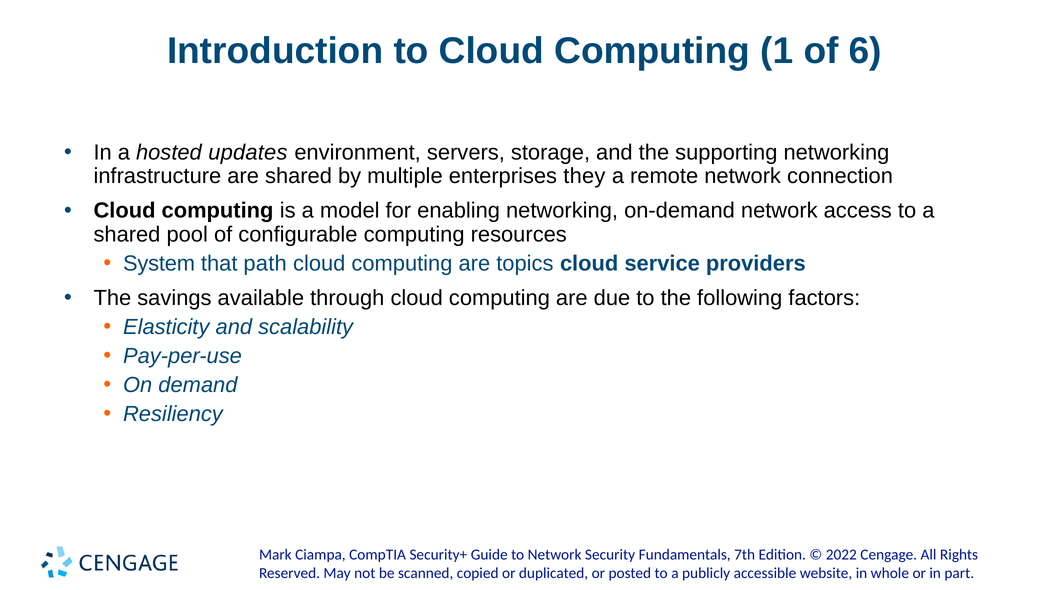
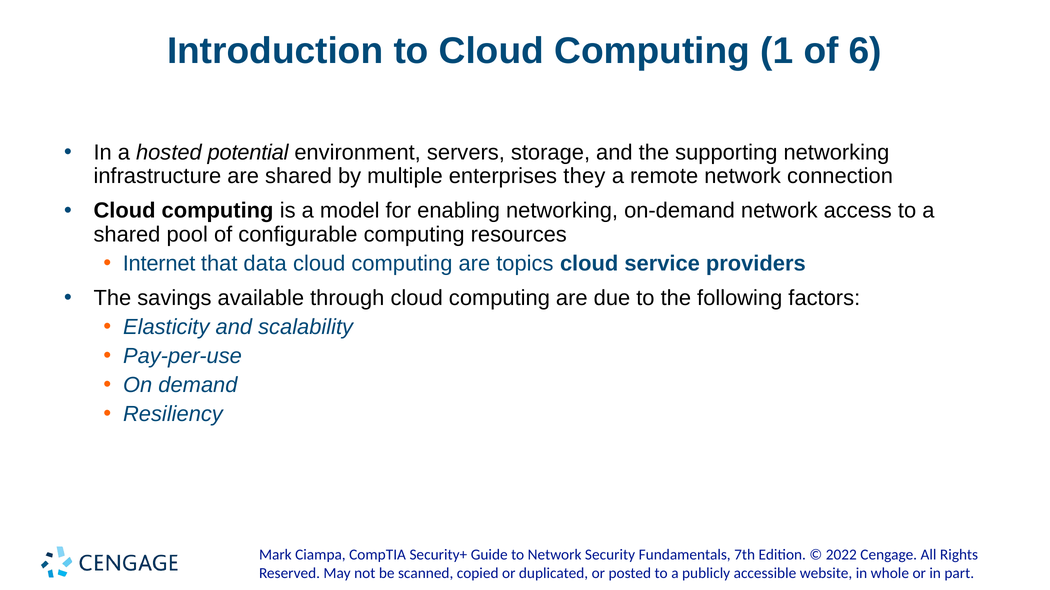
updates: updates -> potential (248, 153)
System: System -> Internet (159, 264)
path: path -> data (265, 264)
